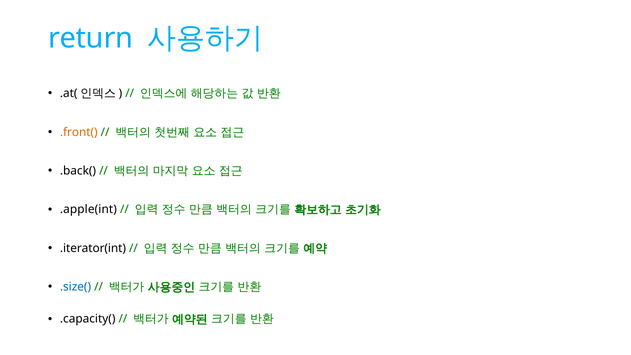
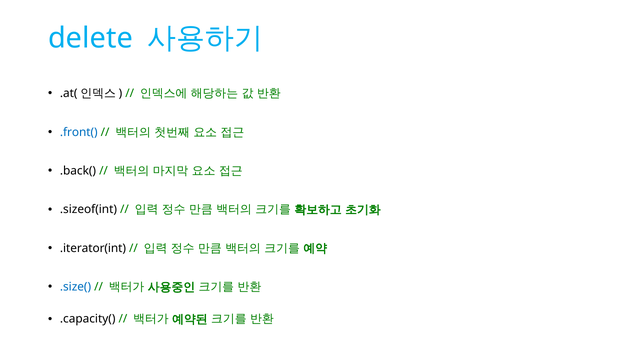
return: return -> delete (90, 38)
.front( colour: orange -> blue (79, 132)
.apple(int: .apple(int -> .sizeof(int (88, 210)
